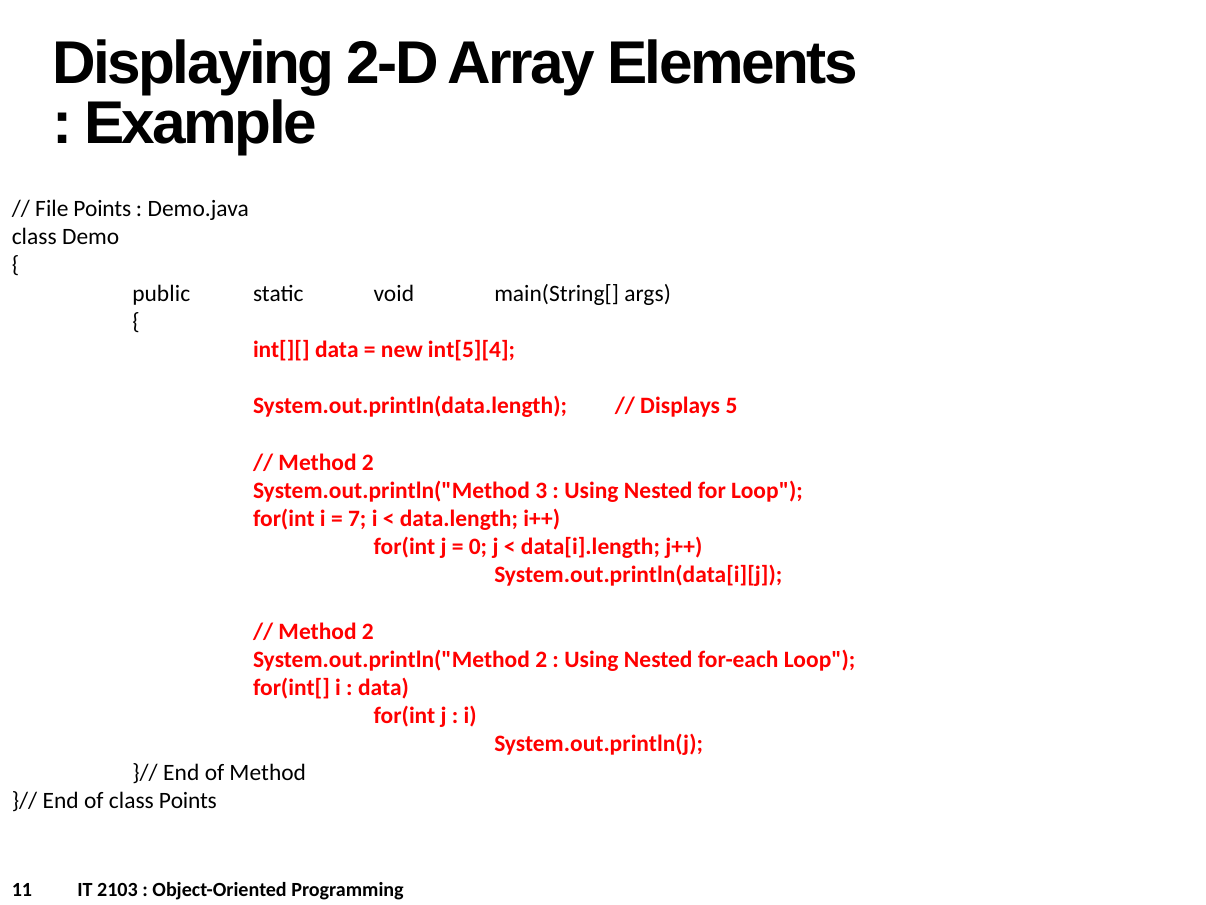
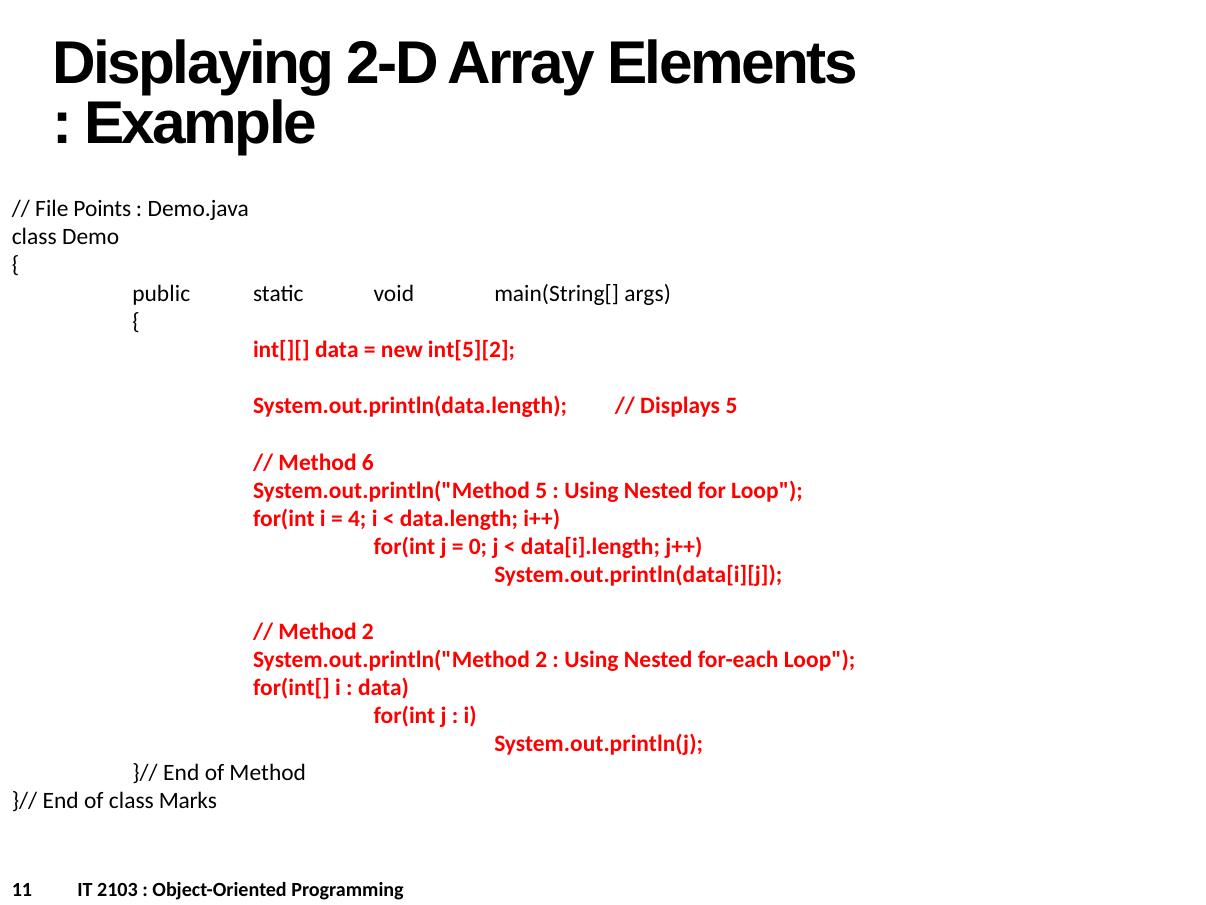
int[5][4: int[5][4 -> int[5][2 (472, 350)
2: 2 -> 6 (368, 462)
System.out.println("Method 3: 3 -> 5 (541, 490)
7: 7 -> 4 (357, 518)
class Points: Points -> Marks (188, 800)
